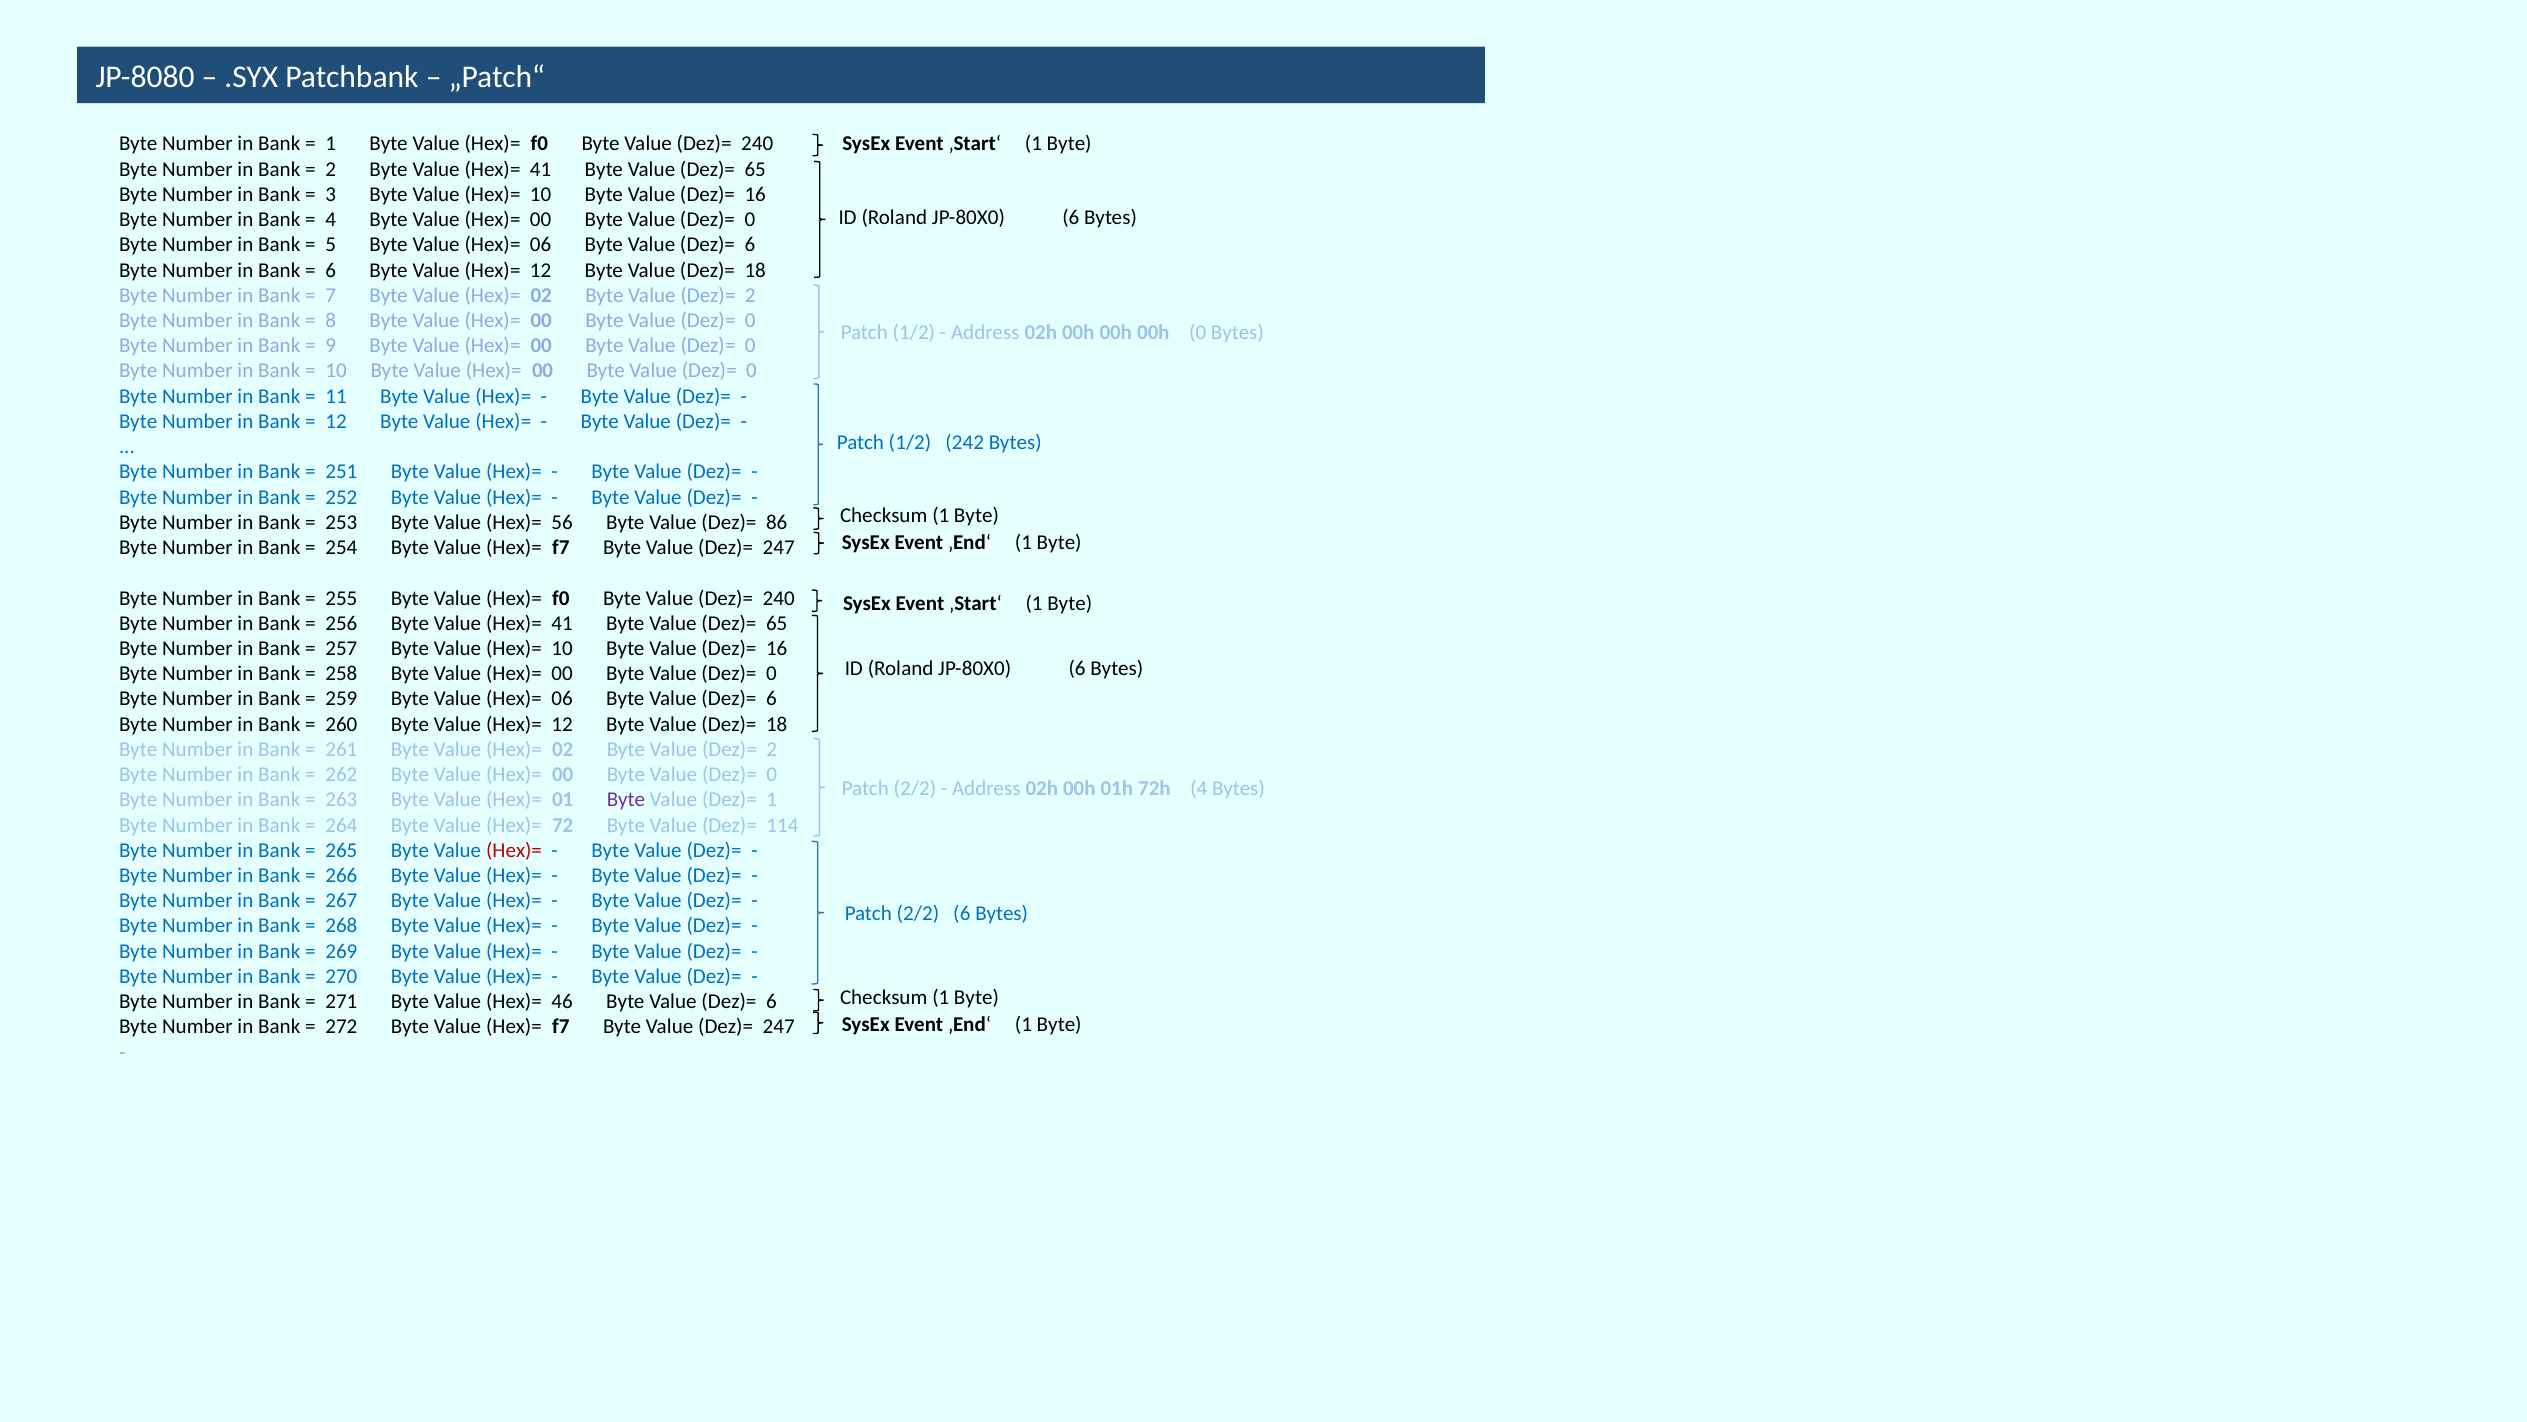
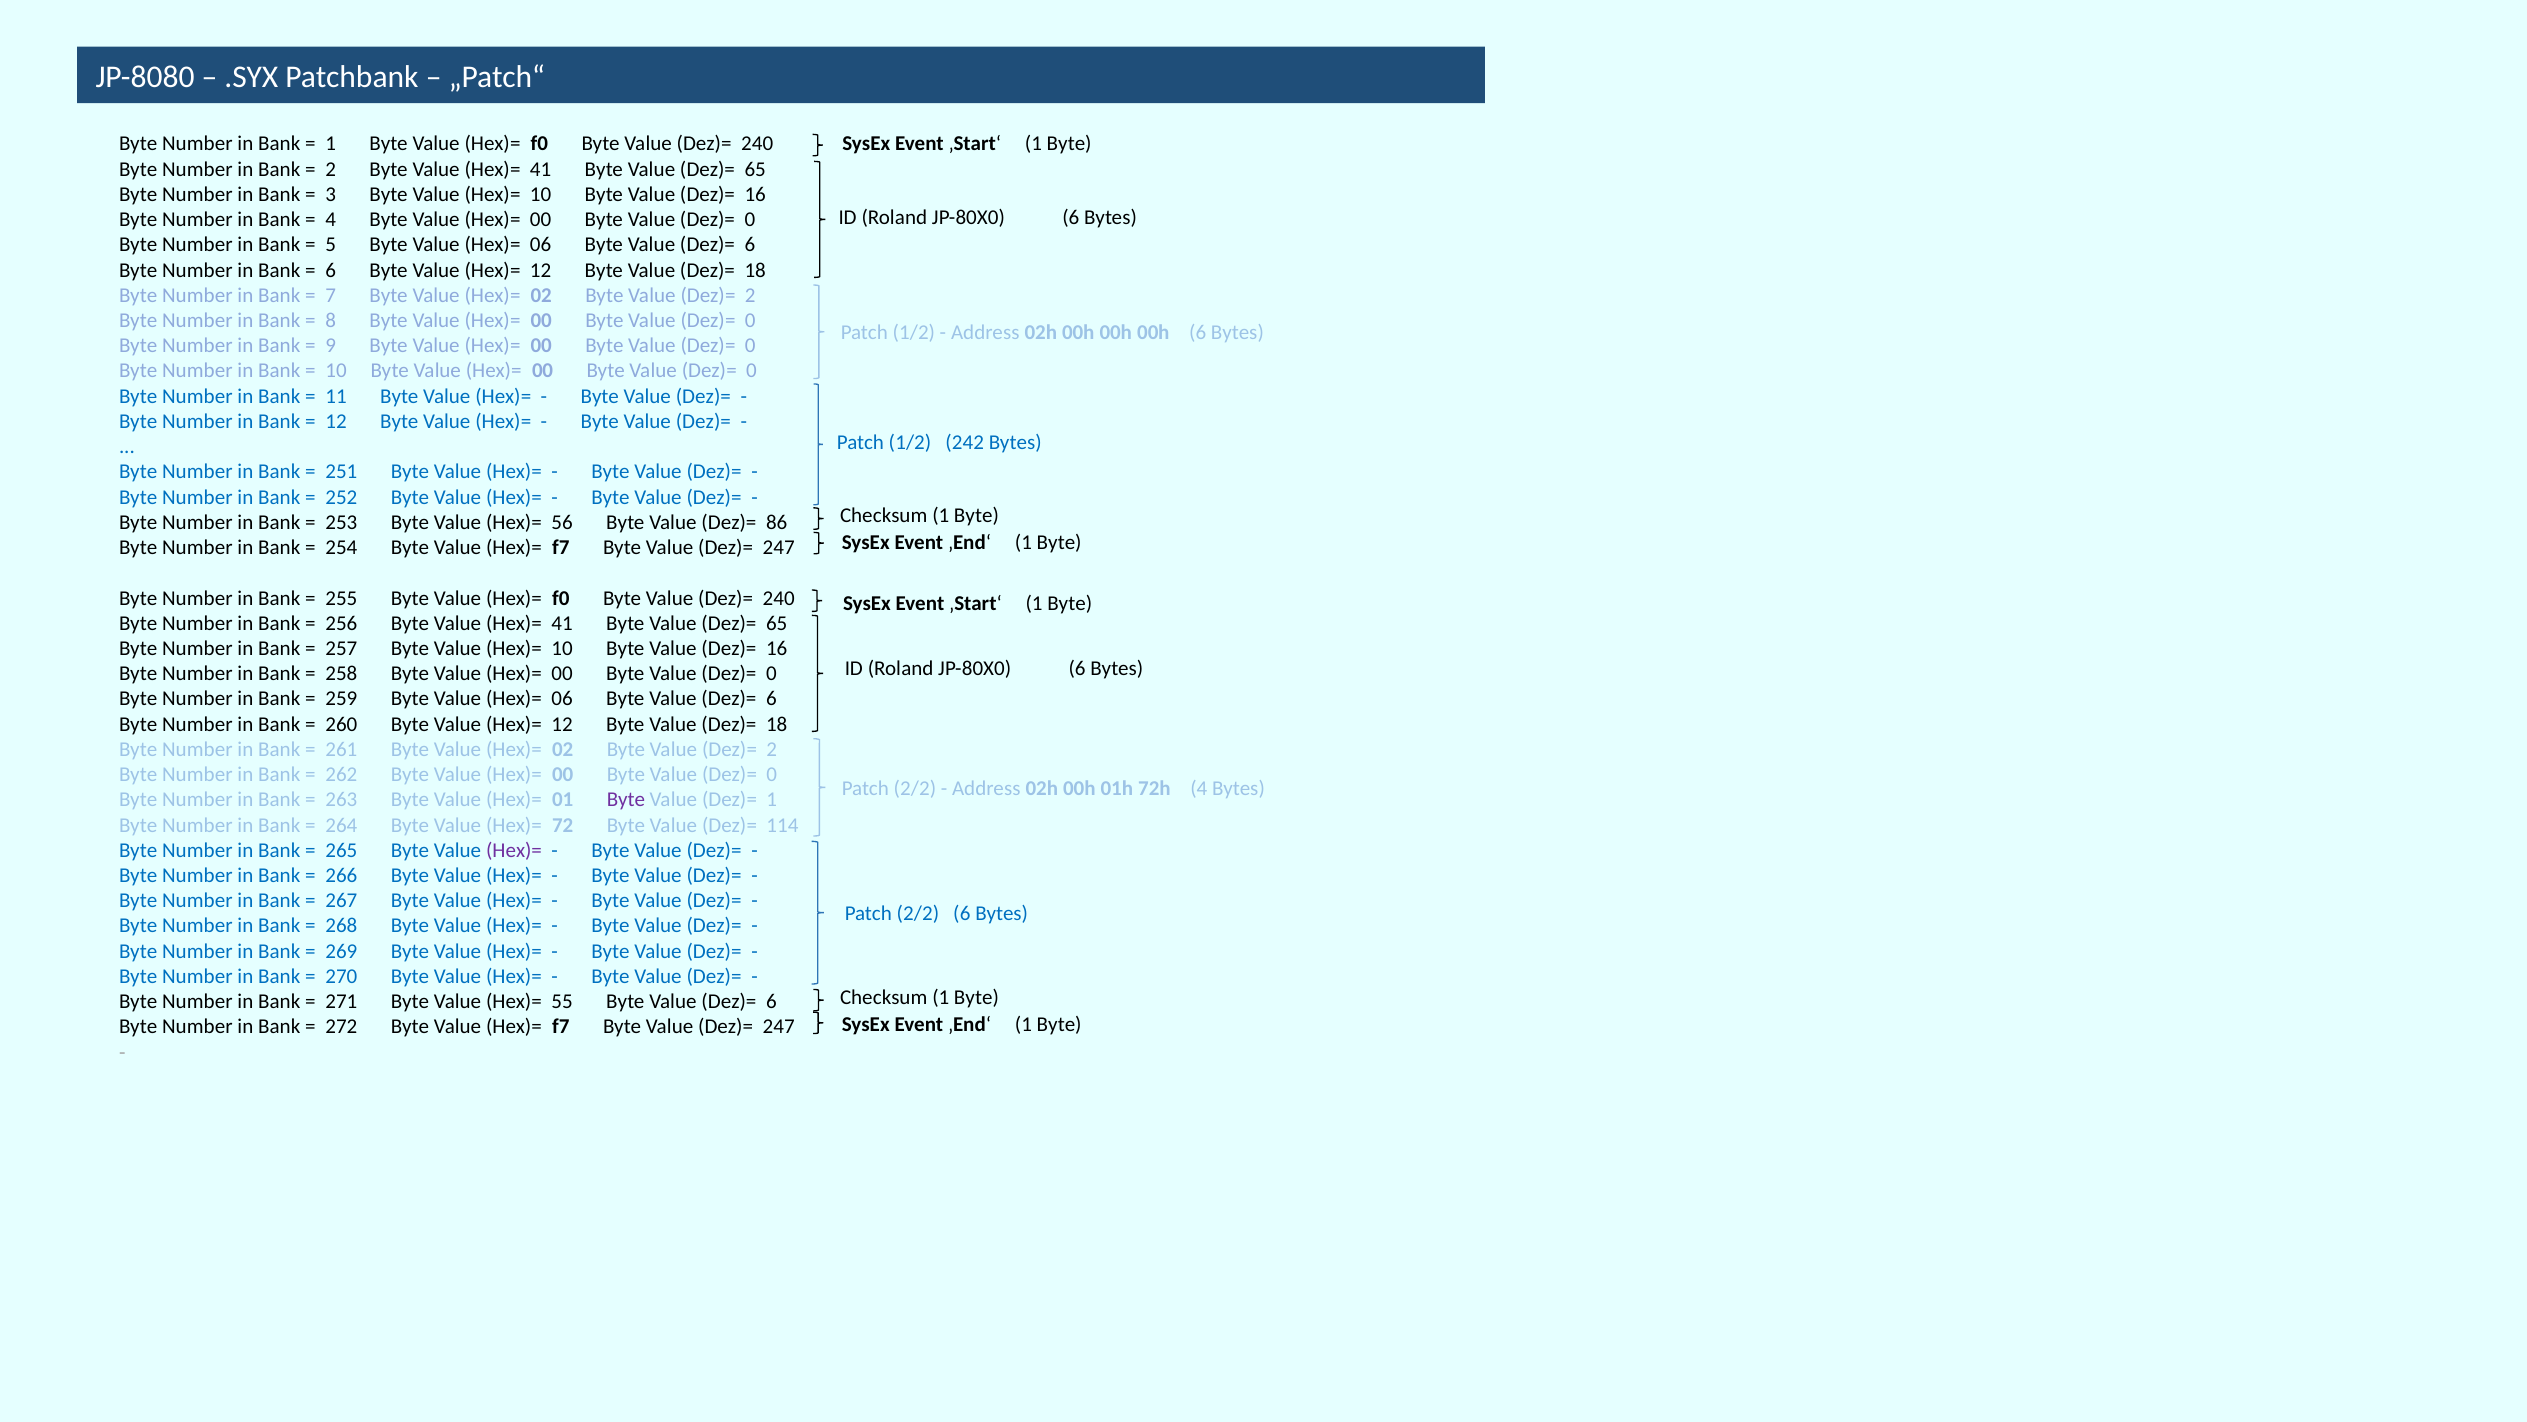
00h 0: 0 -> 6 (1198, 333)
Hex)= colour: red -> purple (514, 850)
46: 46 -> 55 (562, 1001)
